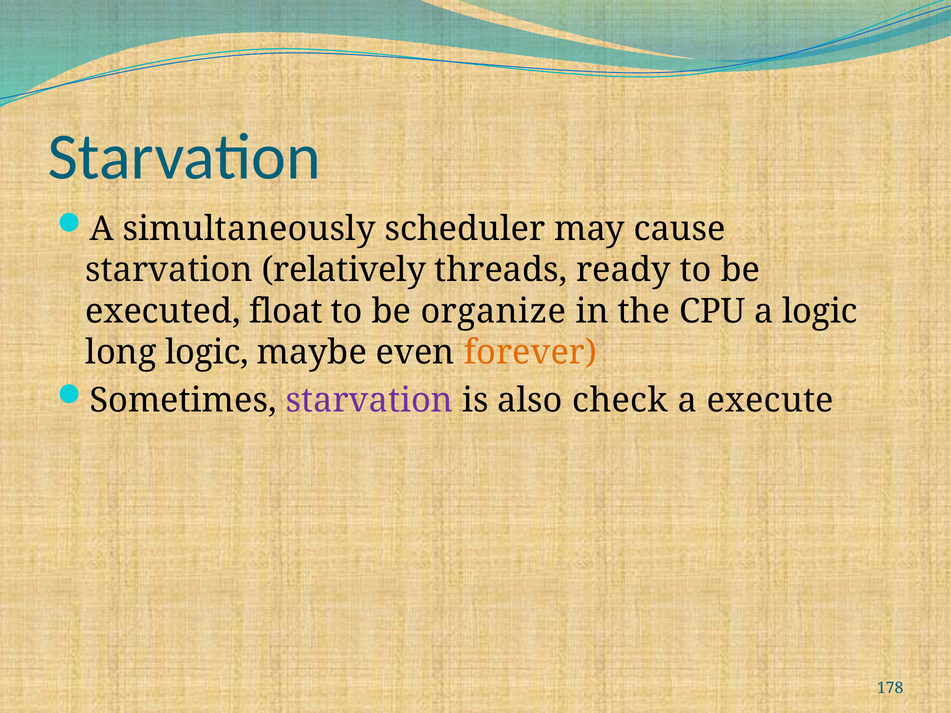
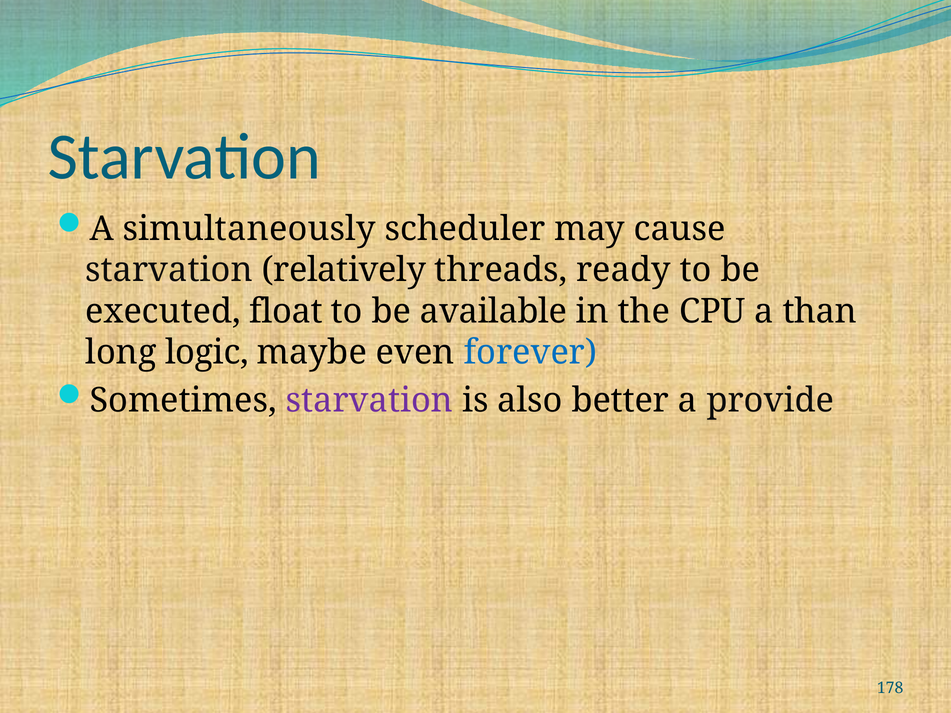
organize: organize -> available (494, 311)
a logic: logic -> than (820, 311)
forever colour: orange -> blue (530, 353)
check: check -> better (620, 401)
execute: execute -> provide (770, 401)
